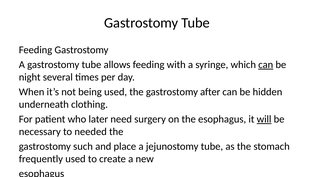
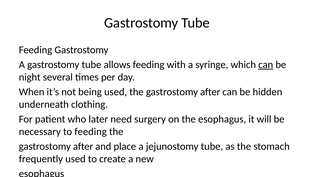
will underline: present -> none (264, 119)
to needed: needed -> feeding (91, 131)
such: such -> after (83, 146)
